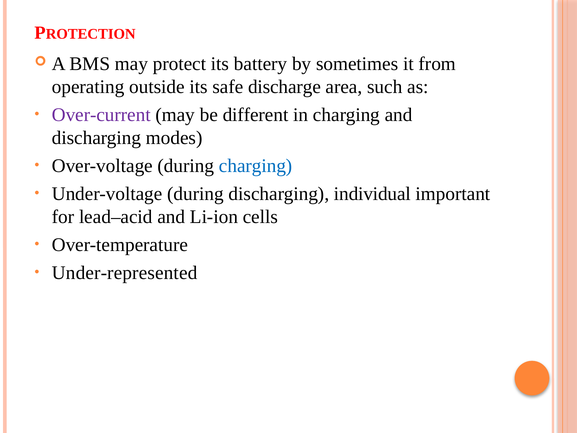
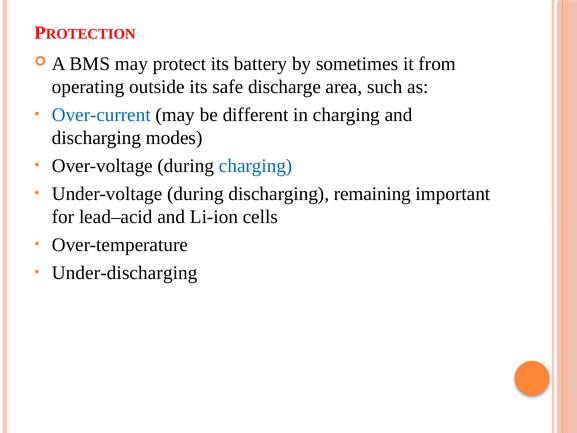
Over-current colour: purple -> blue (101, 115)
individual: individual -> remaining (372, 194)
Under-represented: Under-represented -> Under-discharging (125, 273)
